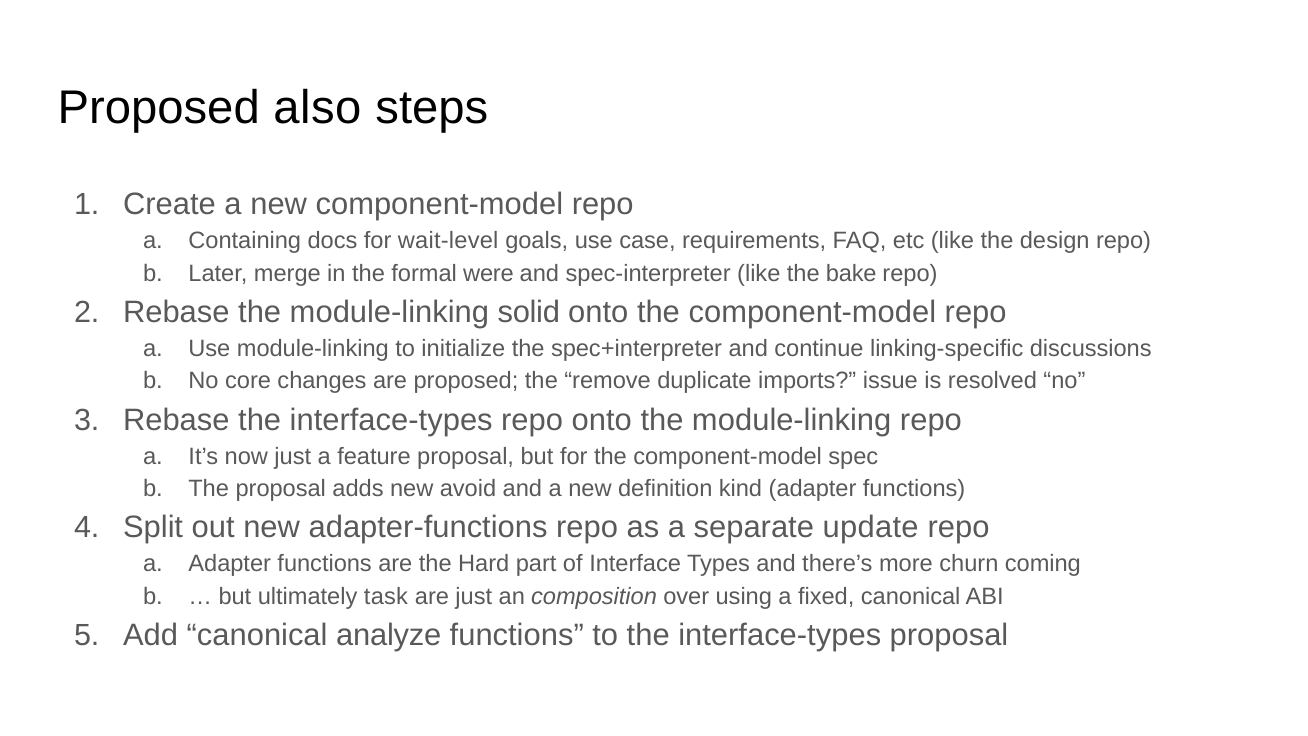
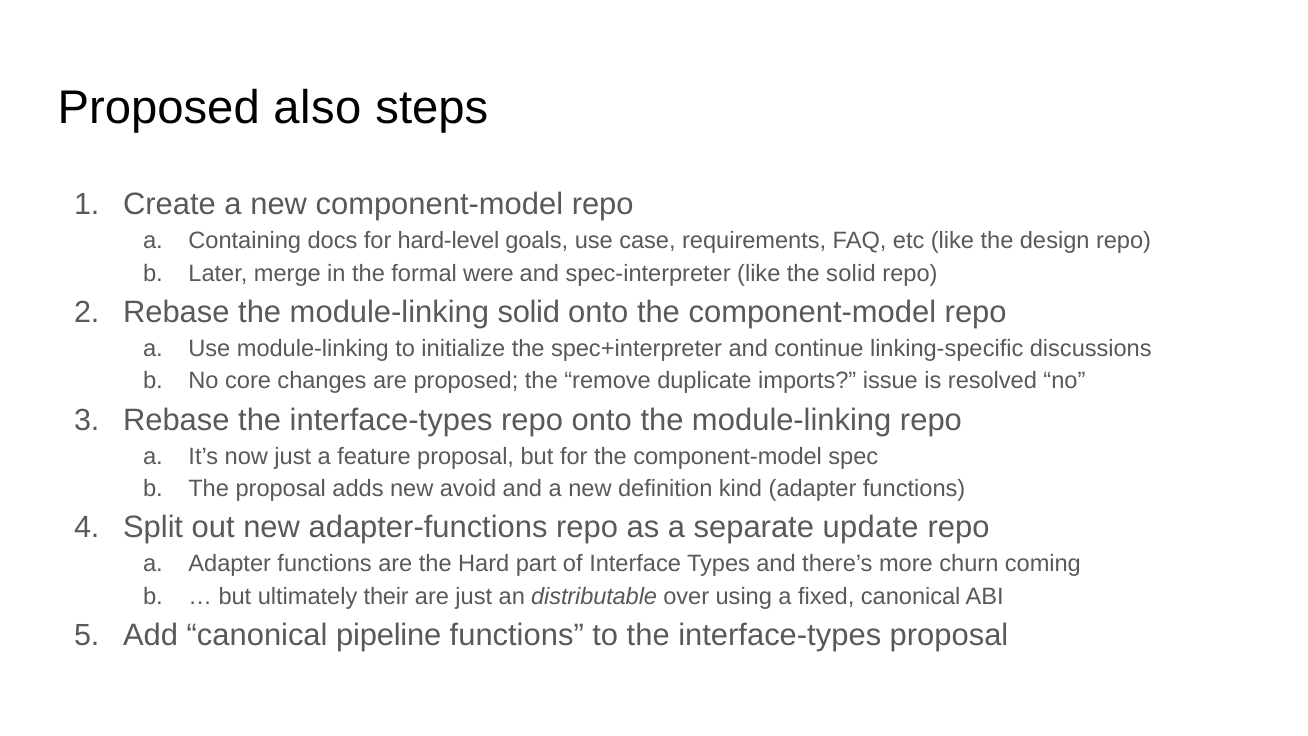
wait-level: wait-level -> hard-level (448, 241)
the bake: bake -> solid (851, 273)
task: task -> their (386, 597)
composition: composition -> distributable (594, 597)
analyze: analyze -> pipeline (389, 635)
